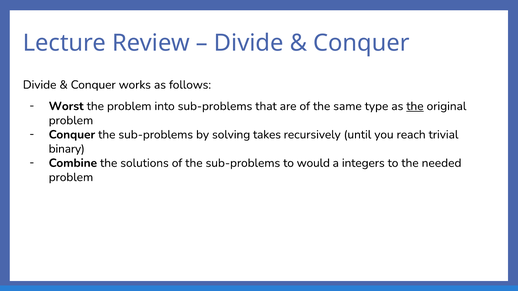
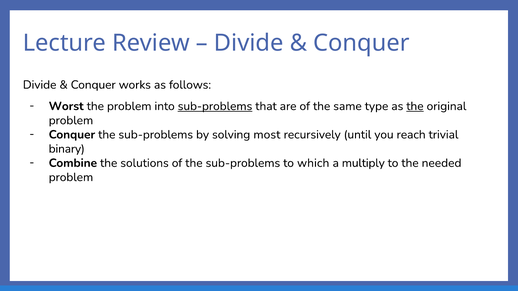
sub-problems underline: none -> present (215, 106)
takes: takes -> most (267, 135)
would: would -> which (313, 163)
integers: integers -> multiply (363, 163)
